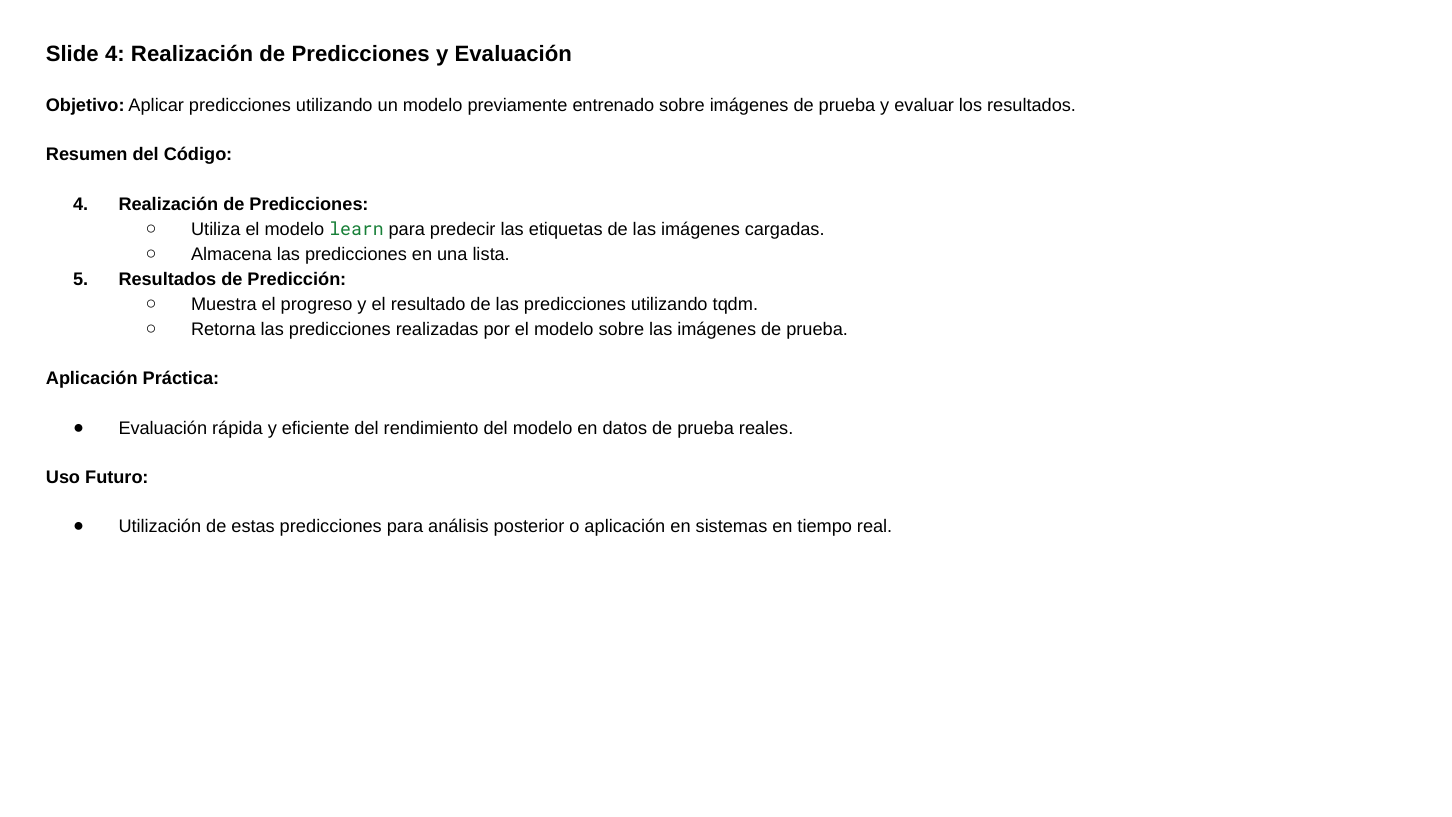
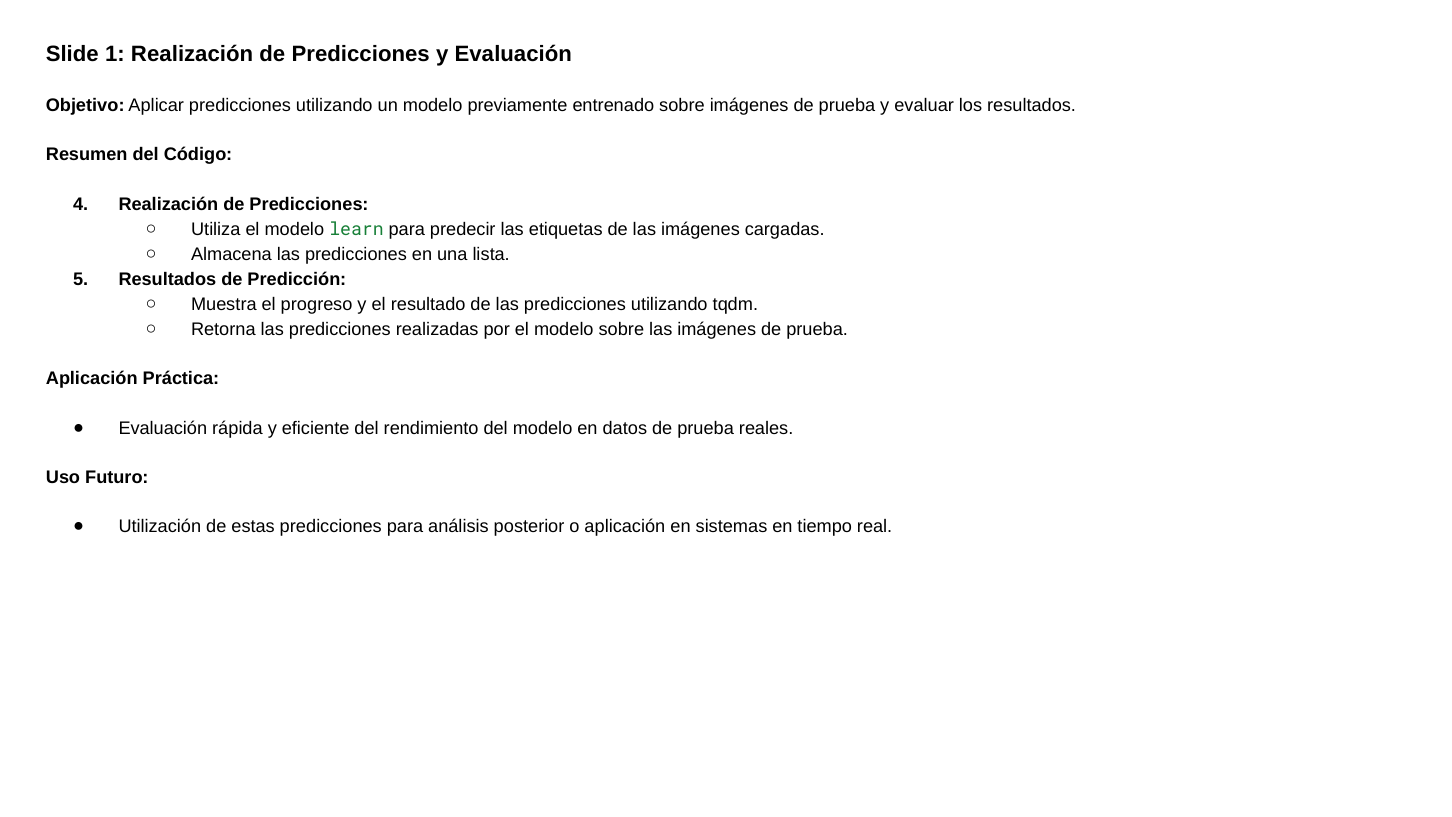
Slide 4: 4 -> 1 (115, 54)
